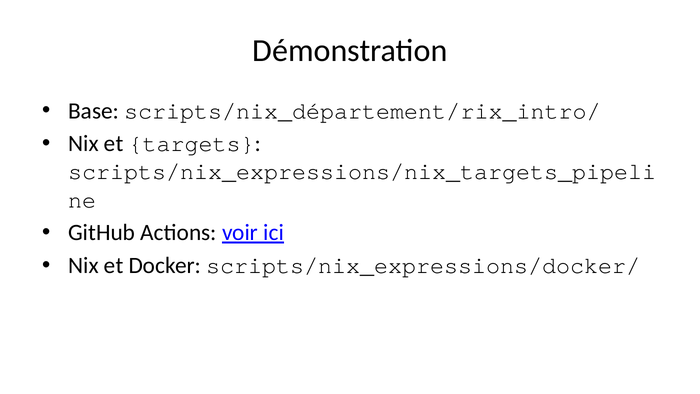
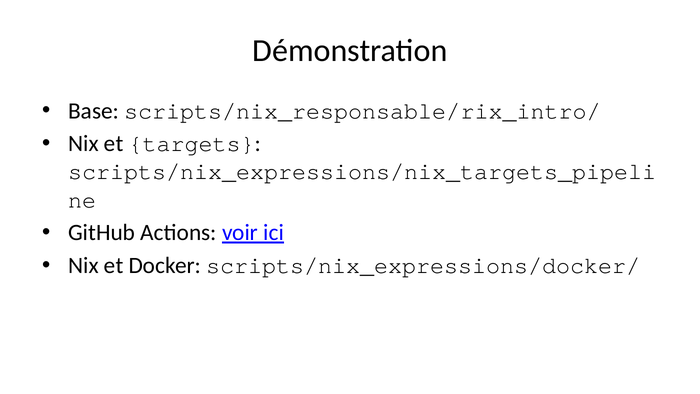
scripts/nix_département/rix_intro/: scripts/nix_département/rix_intro/ -> scripts/nix_responsable/rix_intro/ (362, 111)
